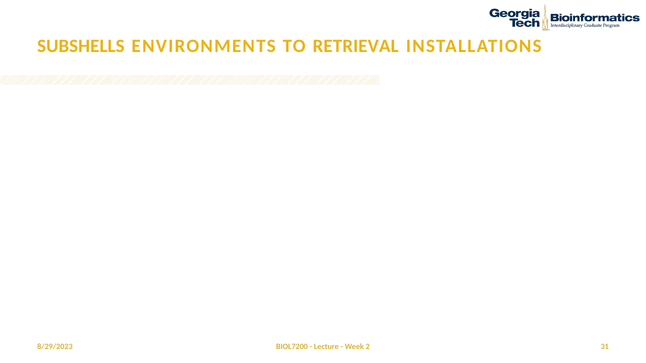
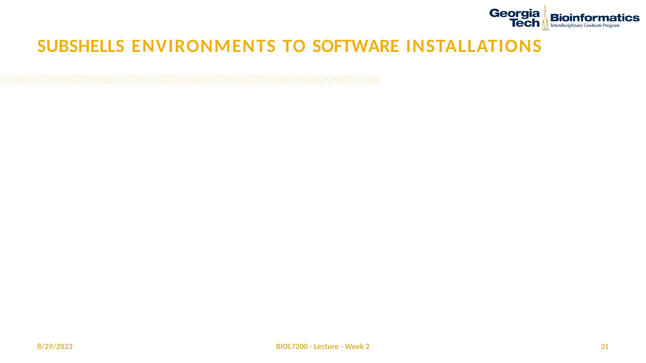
RETRIEVAL: RETRIEVAL -> SOFTWARE (356, 46)
